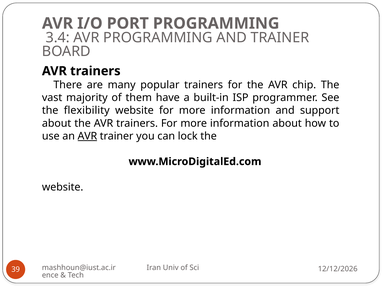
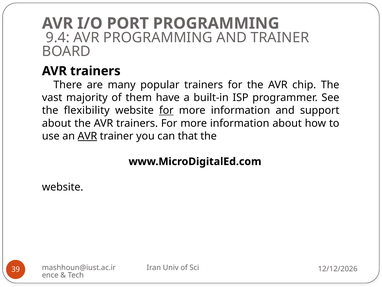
3.4: 3.4 -> 9.4 (58, 38)
for underline: none -> present (166, 110)
lock: lock -> that (188, 136)
